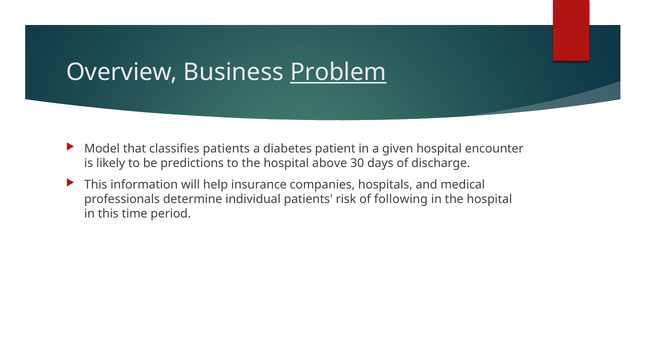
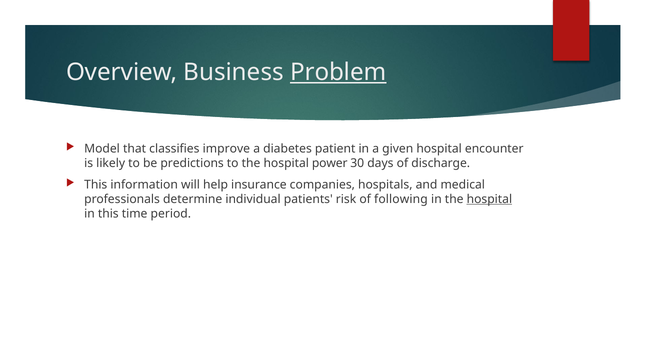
classifies patients: patients -> improve (226, 148)
above: above -> power (330, 163)
hospital underline: none -> present (489, 199)
